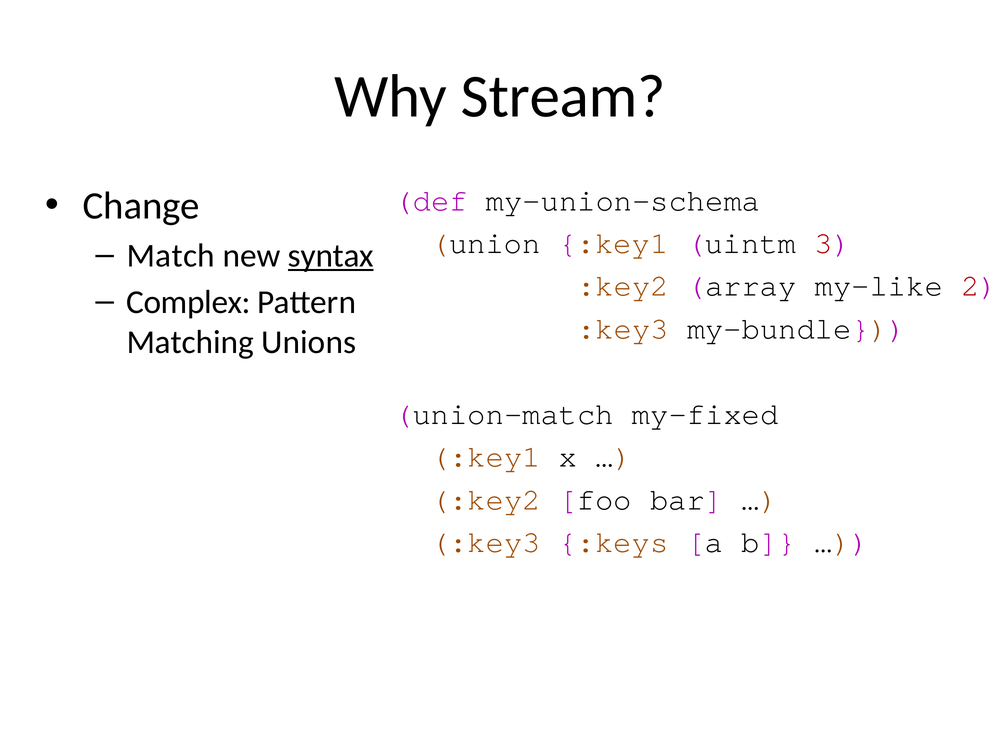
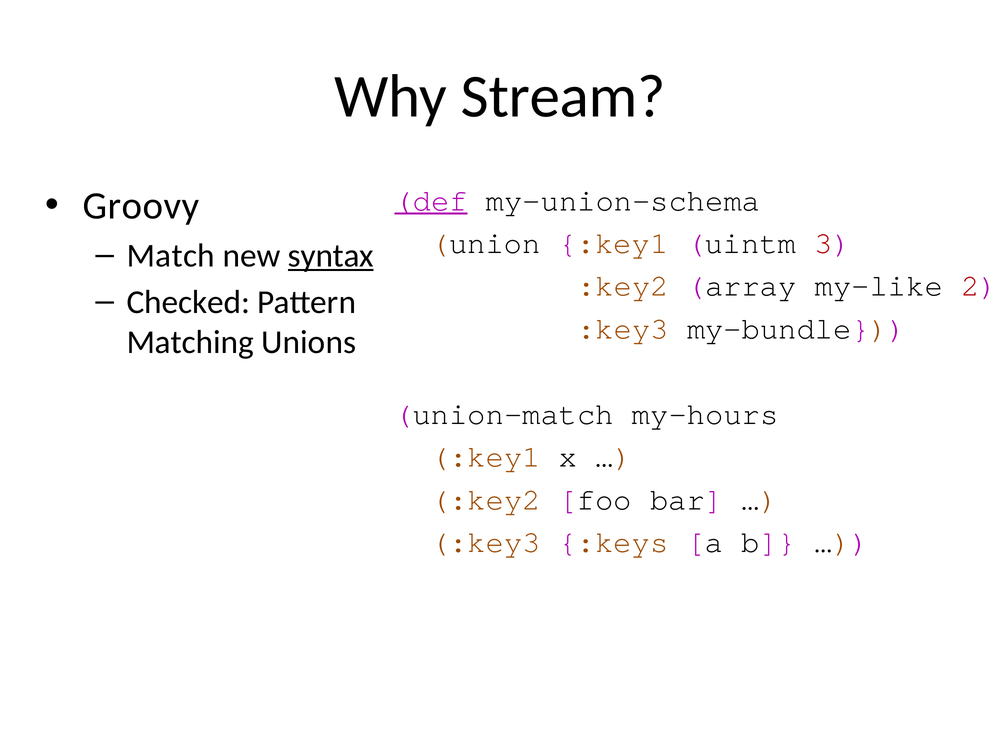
Change: Change -> Groovy (141, 206)
def underline: none -> present (431, 200)
Complex: Complex -> Checked (188, 302)
my-fixed: my-fixed -> my-hours (705, 414)
